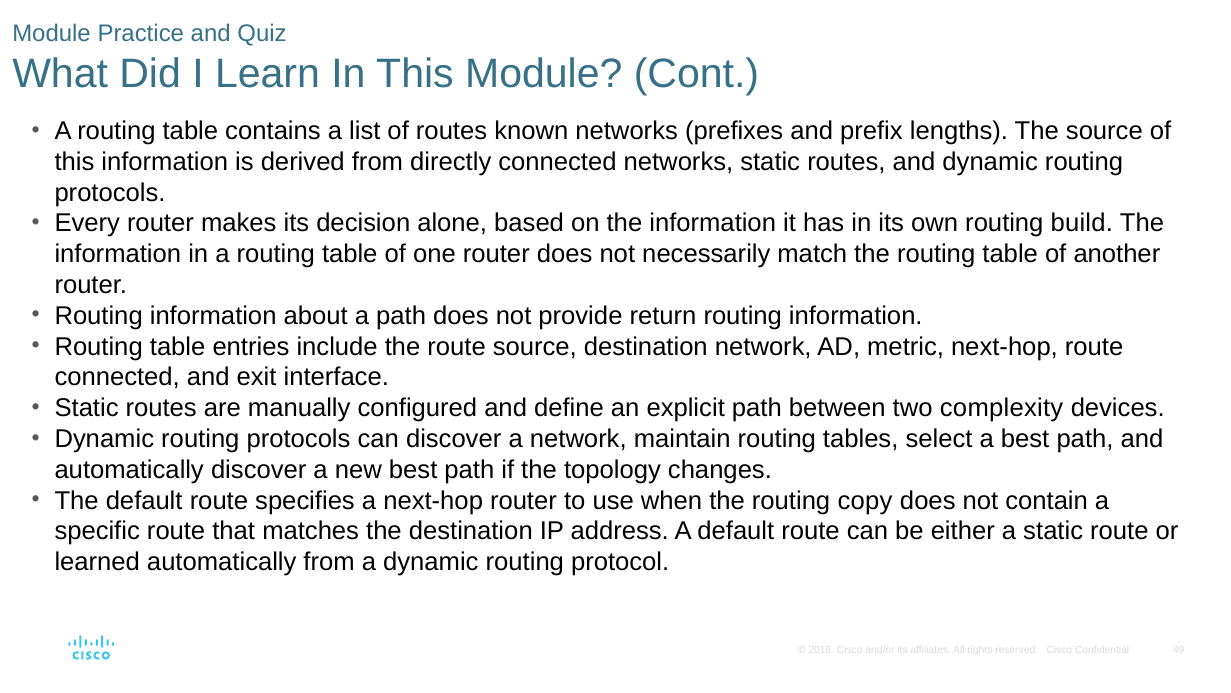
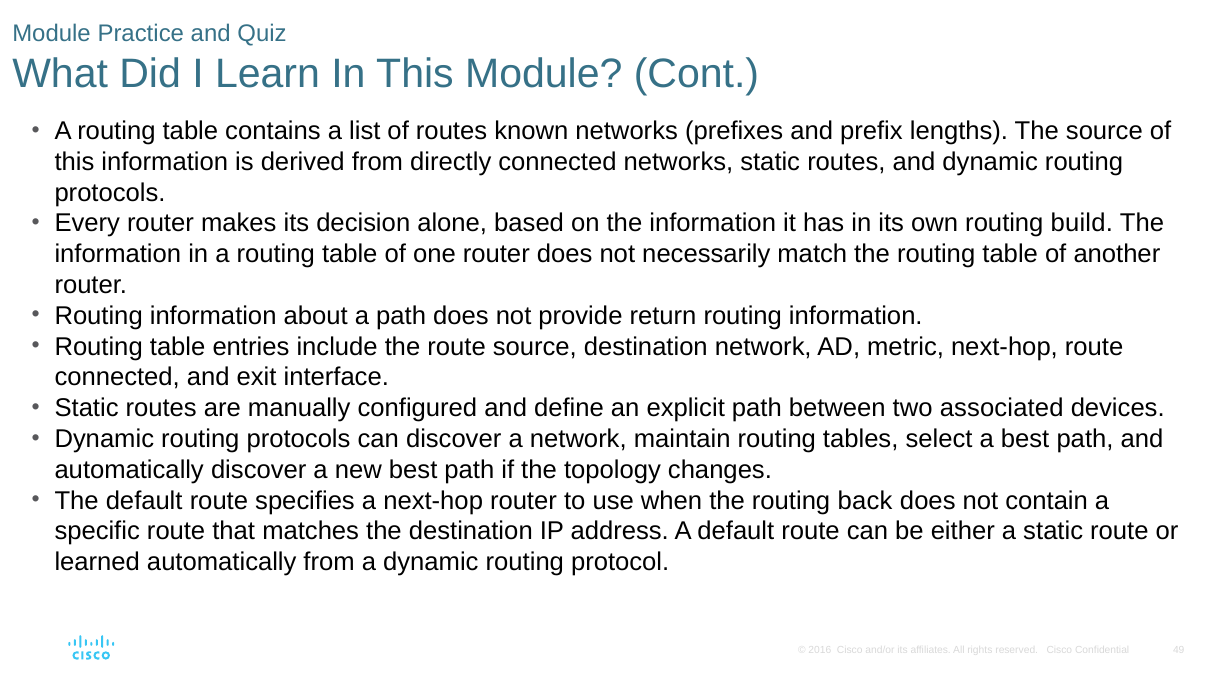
complexity: complexity -> associated (1002, 408)
copy: copy -> back (865, 500)
